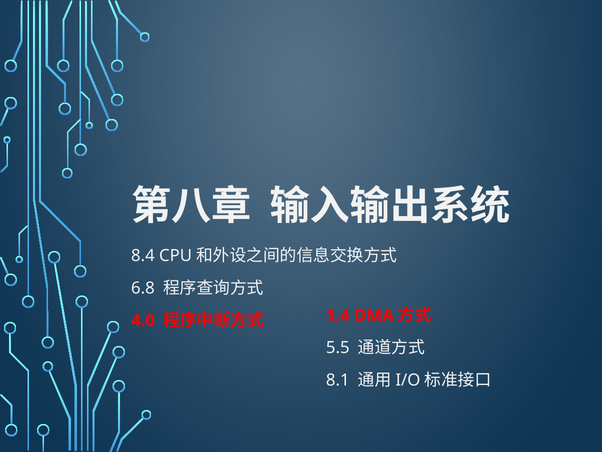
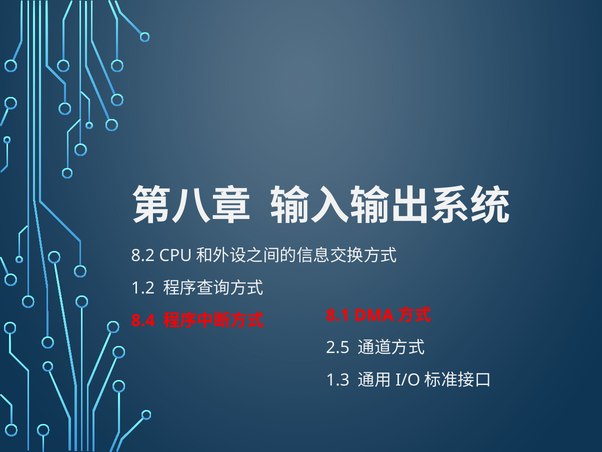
8.4: 8.4 -> 8.2 (143, 255)
6.8: 6.8 -> 1.2 (143, 288)
4.0: 4.0 -> 8.4 (143, 320)
1.4: 1.4 -> 8.1 (338, 315)
5.5: 5.5 -> 2.5 (338, 348)
8.1: 8.1 -> 1.3 (338, 380)
